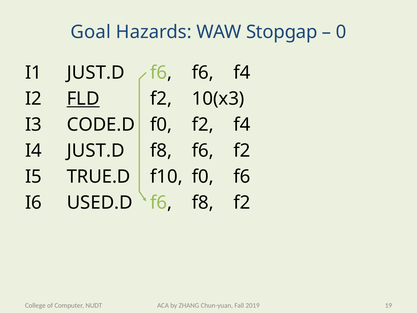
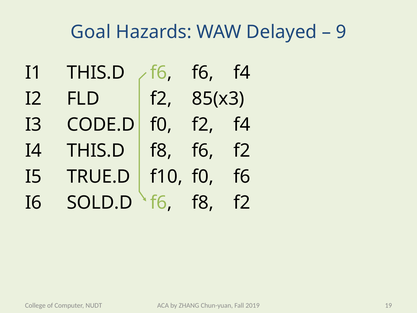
Stopgap: Stopgap -> Delayed (282, 32)
0: 0 -> 9 (341, 32)
I1 JUST.D: JUST.D -> THIS.D (96, 73)
FLD underline: present -> none (83, 99)
10(x3: 10(x3 -> 85(x3 (218, 99)
I4 JUST.D: JUST.D -> THIS.D (96, 151)
USED.D: USED.D -> SOLD.D (100, 203)
